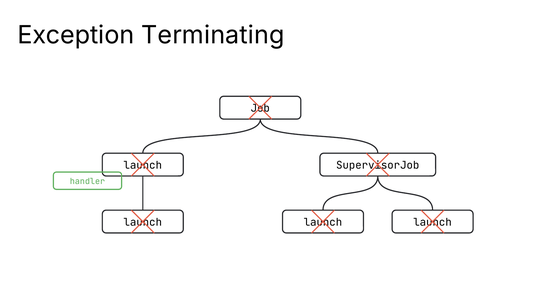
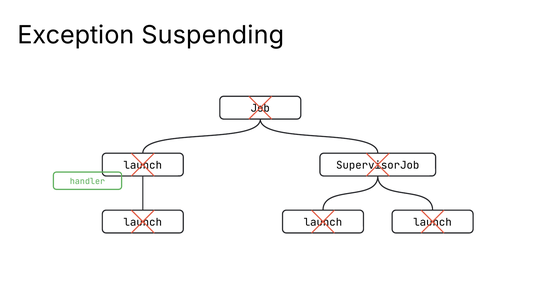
Terminating: Terminating -> Suspending (213, 35)
